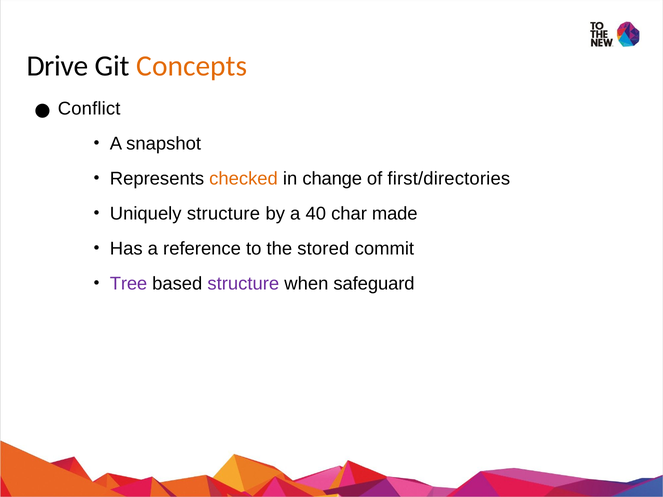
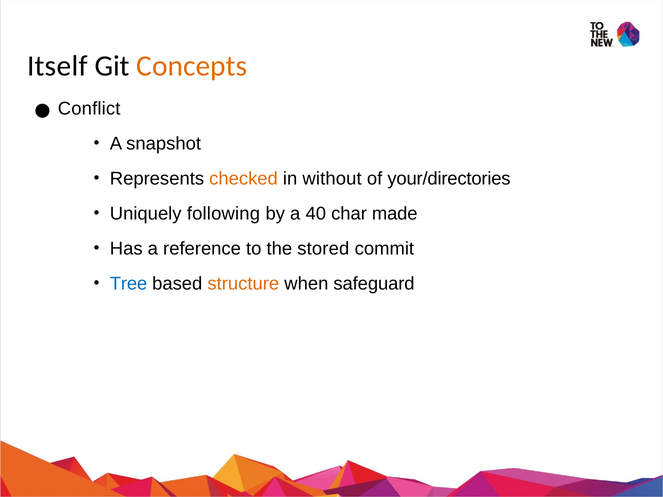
Drive: Drive -> Itself (57, 66)
change: change -> without (332, 179)
first/directories: first/directories -> your/directories (449, 179)
Uniquely structure: structure -> following (223, 214)
Tree colour: purple -> blue (129, 284)
structure colour: purple -> orange (243, 284)
